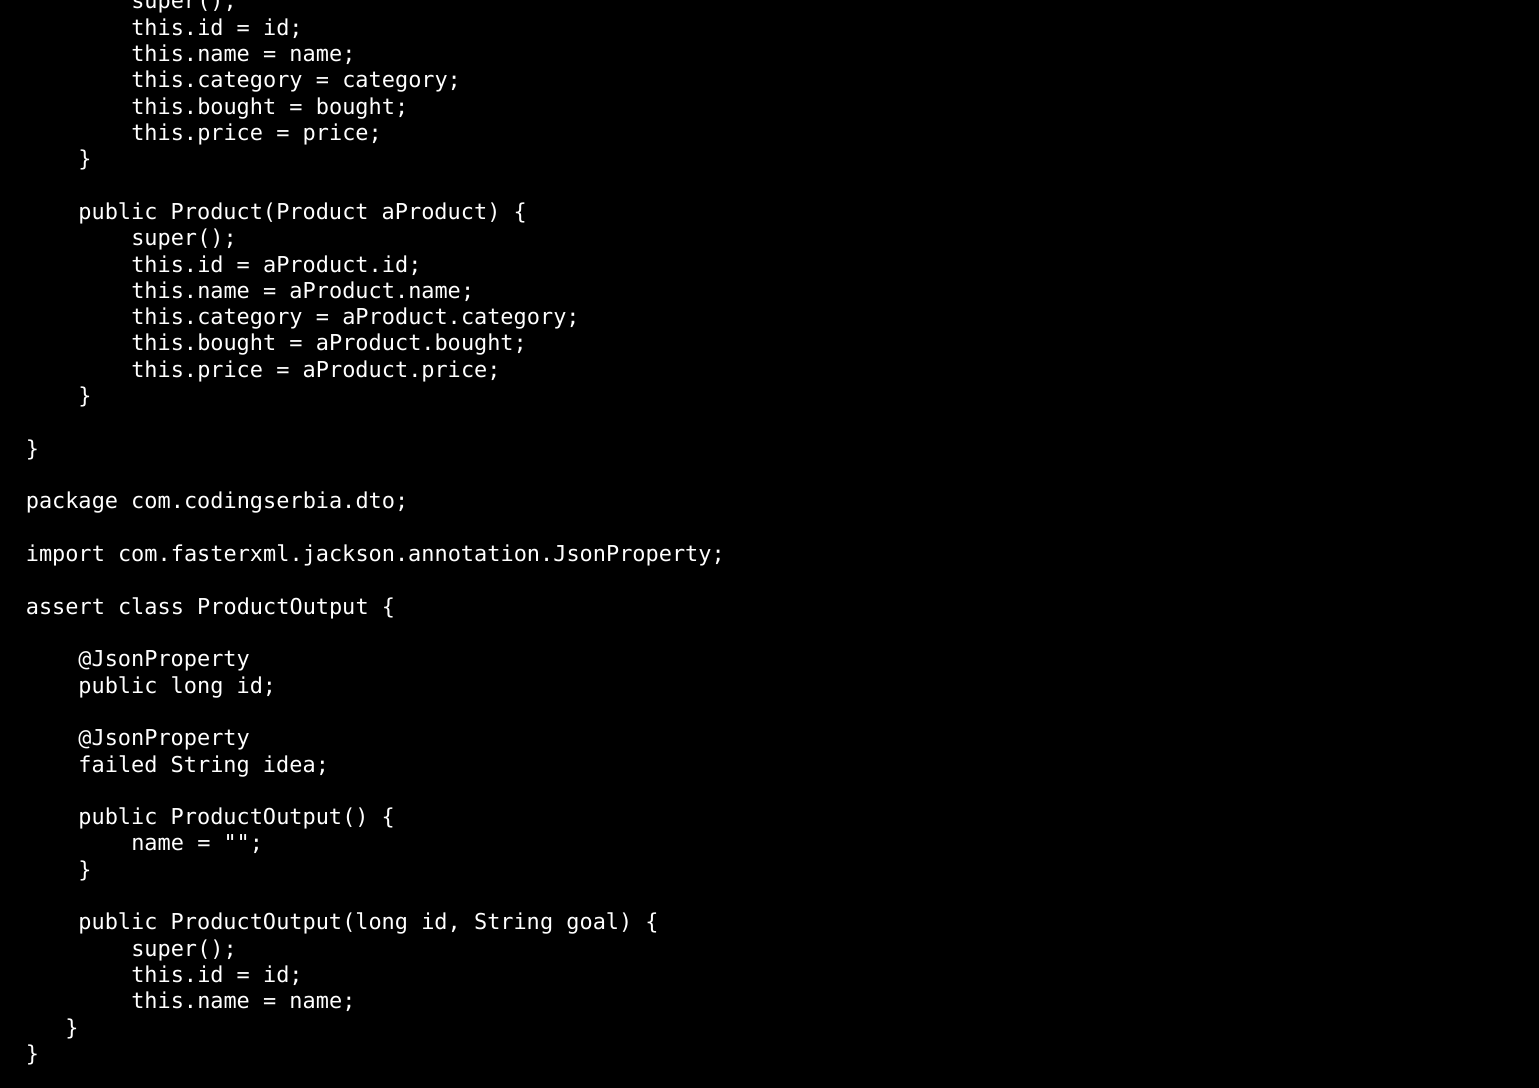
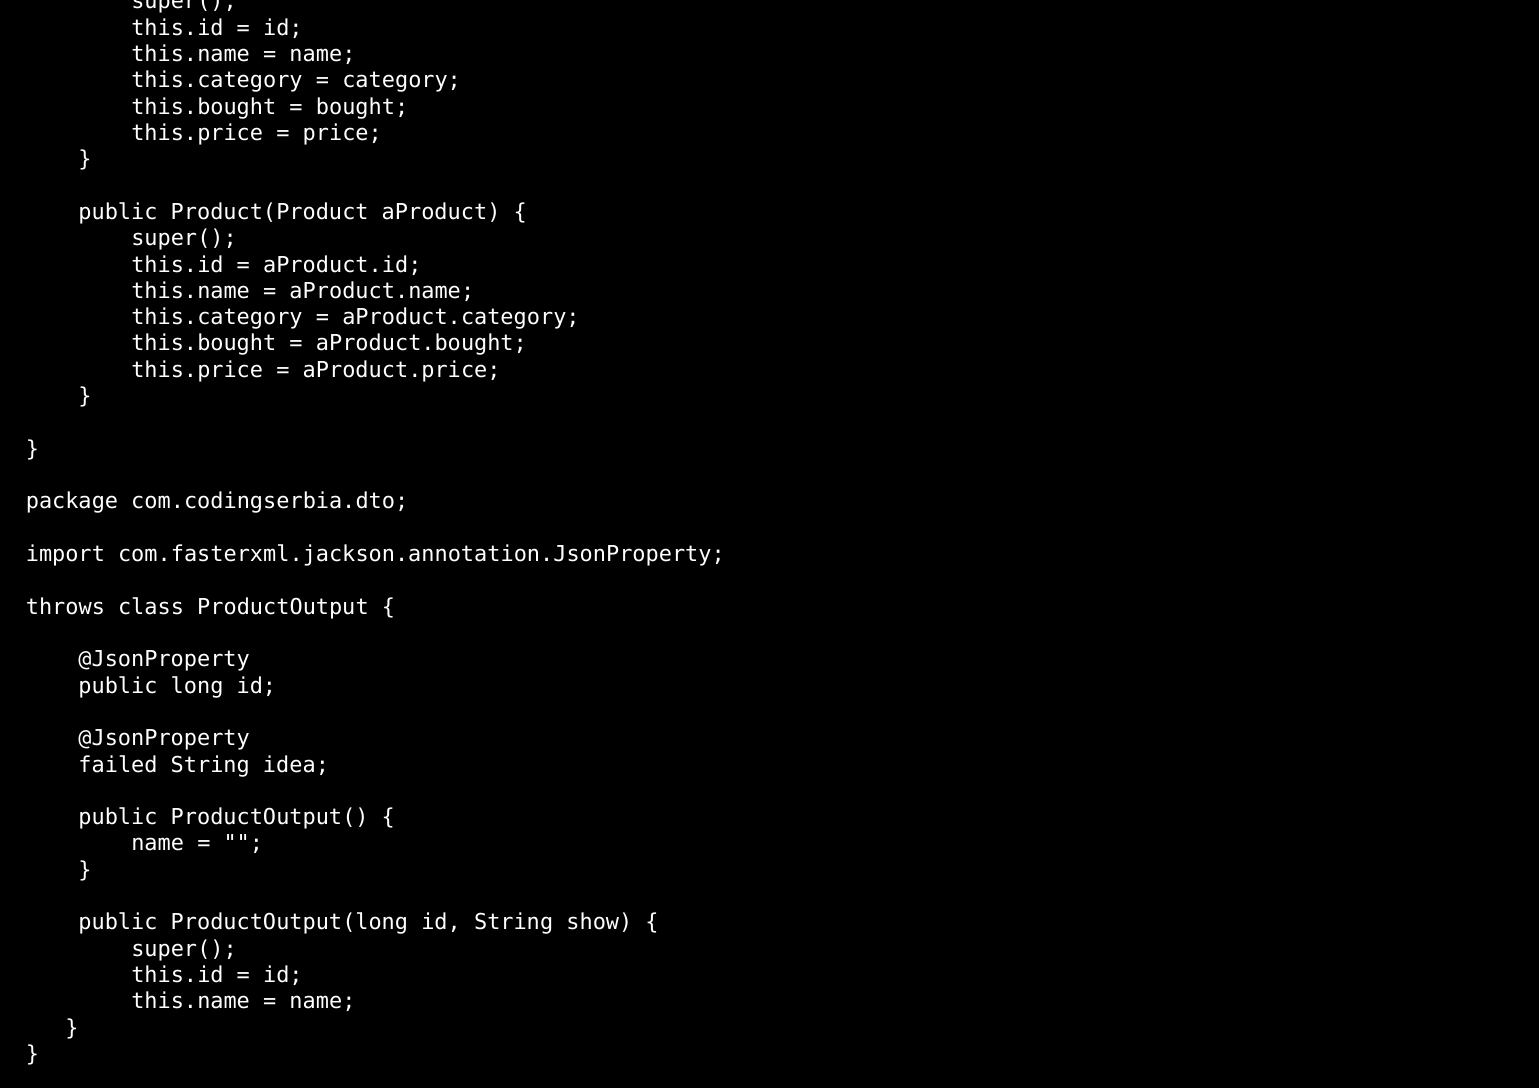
assert: assert -> throws (65, 607)
goal: goal -> show (599, 923)
